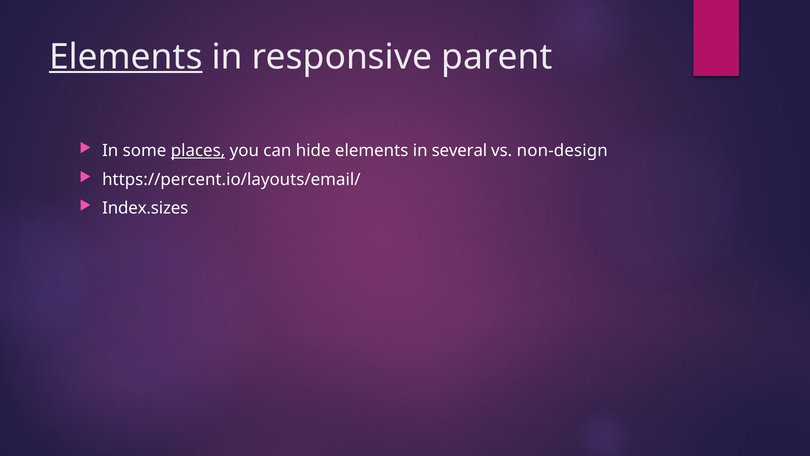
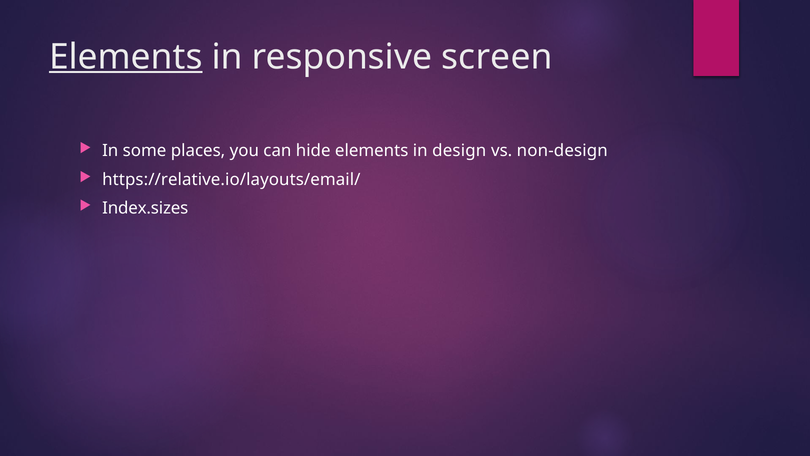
parent: parent -> screen (497, 57)
places underline: present -> none (198, 151)
several: several -> design (459, 151)
https://percent.io/layouts/email/: https://percent.io/layouts/email/ -> https://relative.io/layouts/email/ (231, 179)
